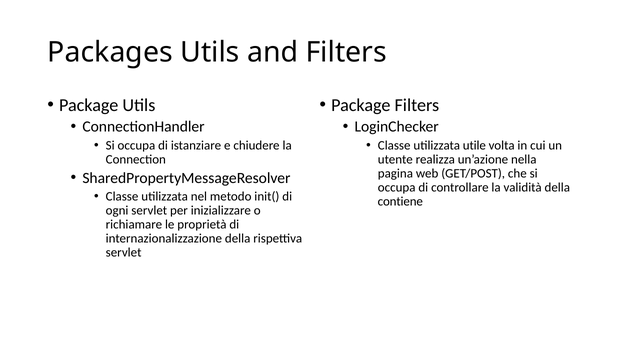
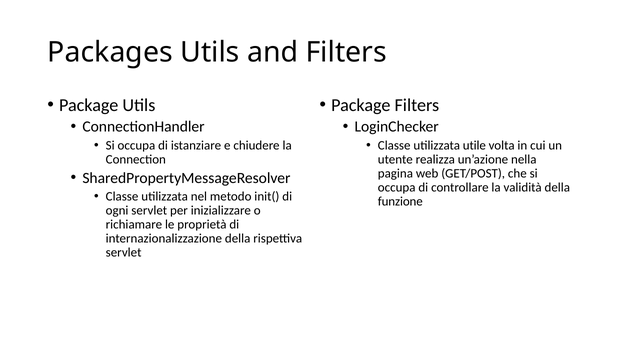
contiene: contiene -> funzione (400, 201)
